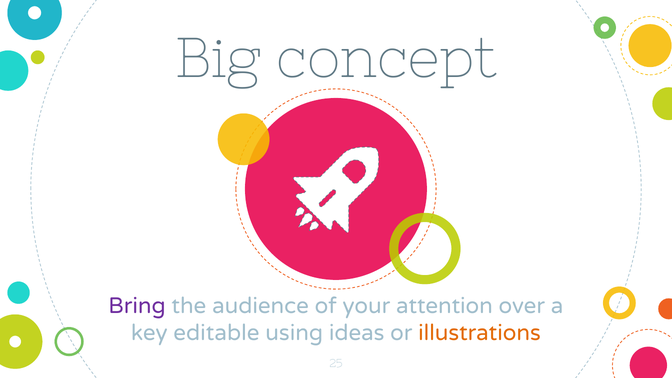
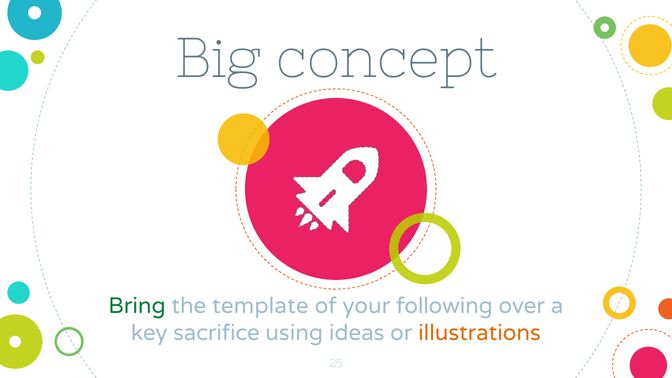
Bring colour: purple -> green (137, 306)
audience: audience -> template (260, 306)
attention: attention -> following (444, 306)
editable: editable -> sacrifice (217, 333)
